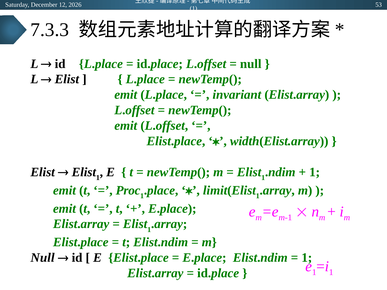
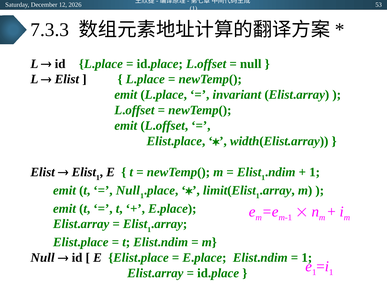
Proc: Proc -> Null (128, 190)
